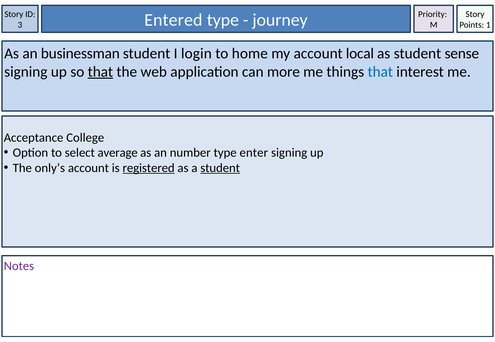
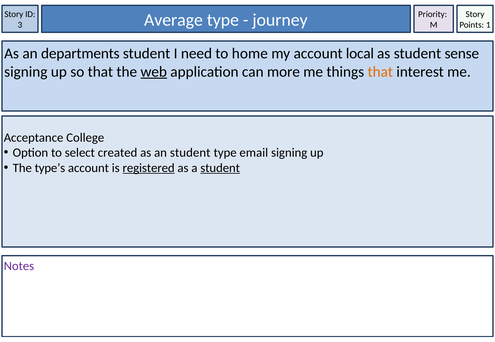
Entered: Entered -> Average (173, 20)
businessman: businessman -> departments (80, 54)
login: login -> need (196, 54)
that underline: present -> none (100, 72)
web underline: none -> present (154, 72)
that colour: blue -> orange (380, 72)
average: average -> created (118, 153)
an number: number -> student (190, 153)
enter: enter -> email (254, 153)
only’s: only’s -> type’s (50, 168)
